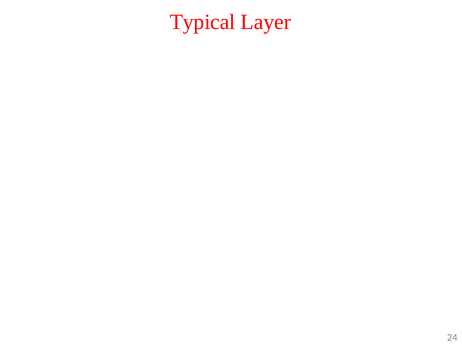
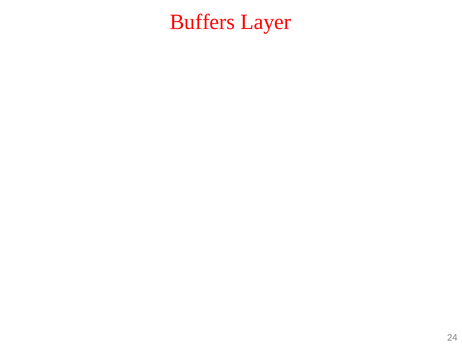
Typical: Typical -> Buffers (202, 22)
